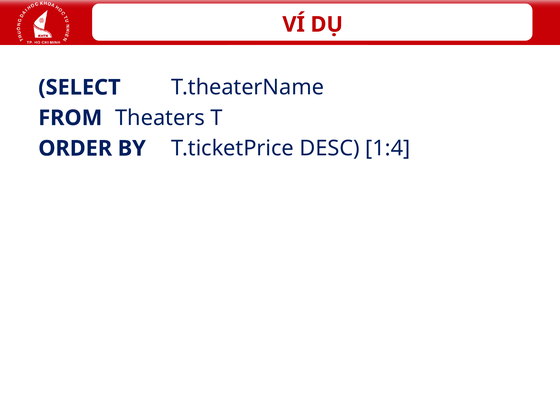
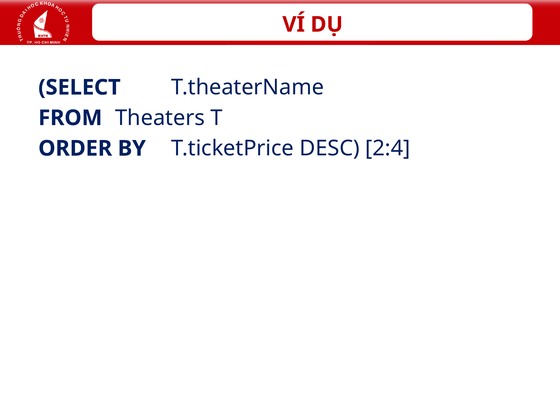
1:4: 1:4 -> 2:4 (388, 148)
